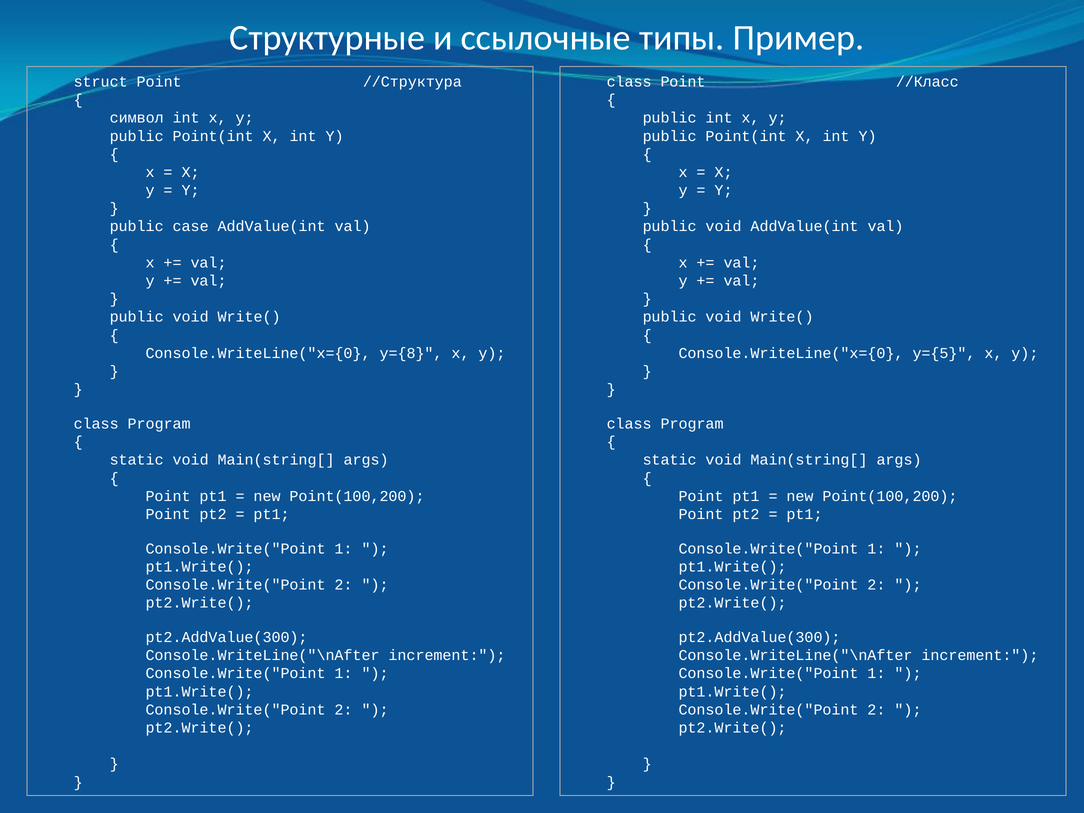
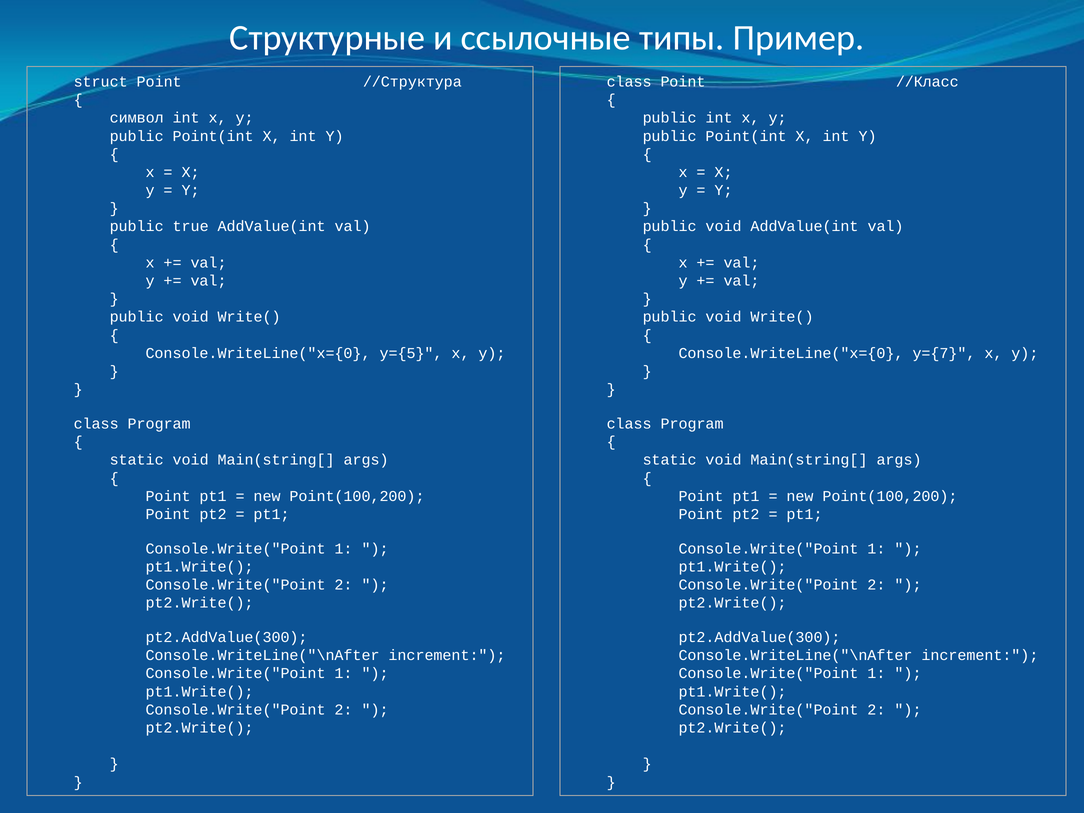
case: case -> true (191, 227)
y={8: y={8 -> y={5 (411, 353)
y={5: y={5 -> y={7 (944, 353)
